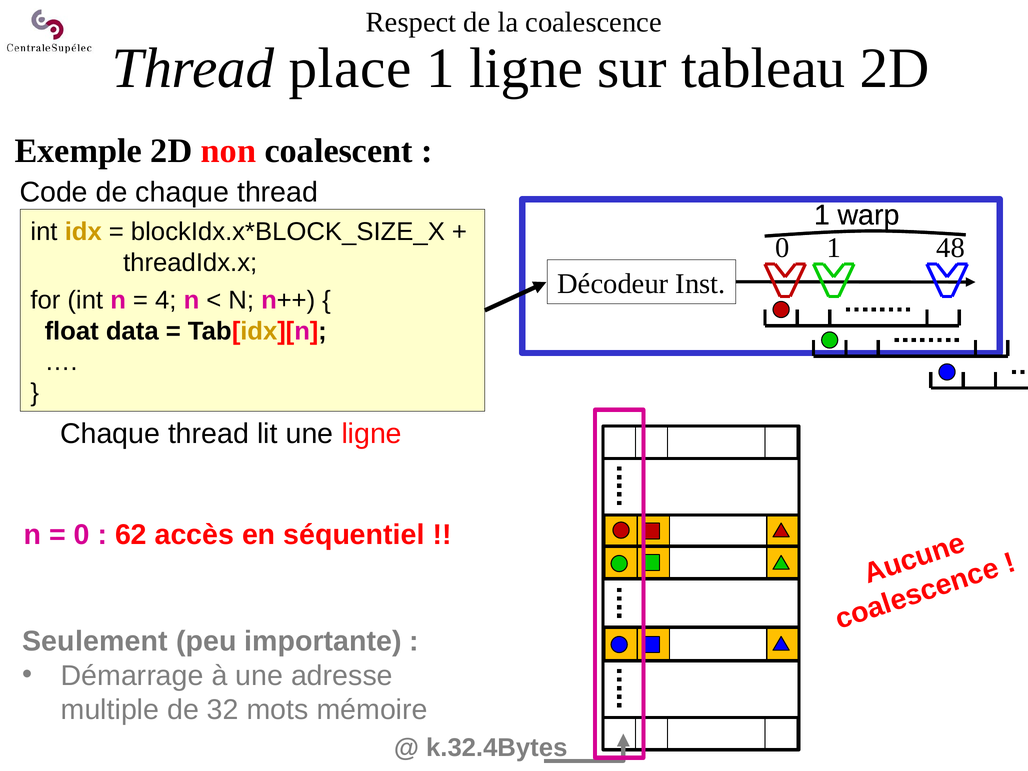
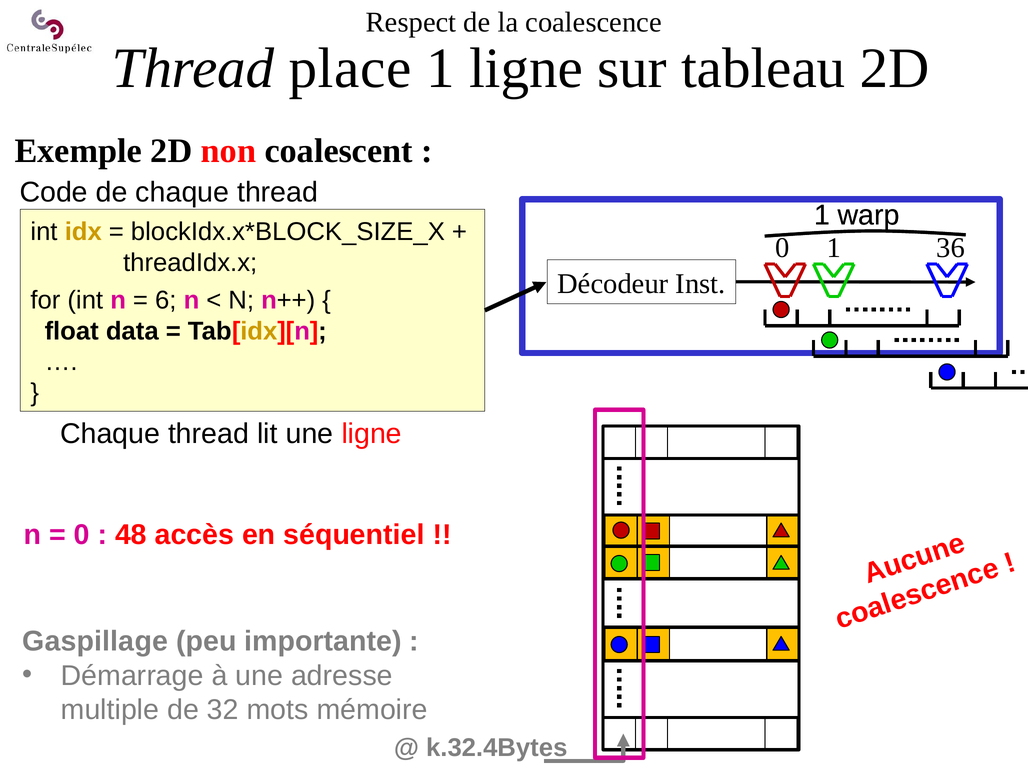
48: 48 -> 36 (951, 248)
4: 4 -> 6 (166, 300)
62: 62 -> 48 (131, 535)
Seulement: Seulement -> Gaspillage (95, 641)
